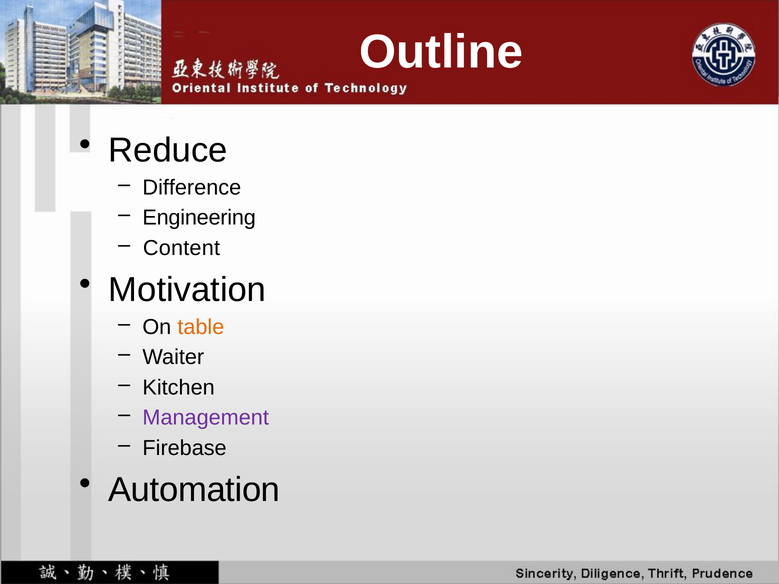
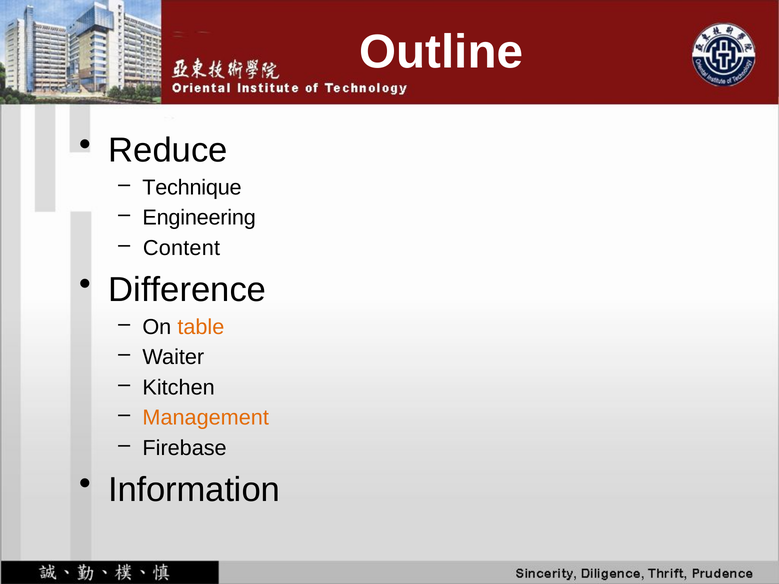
Difference: Difference -> Technique (192, 188)
Motivation: Motivation -> Difference (187, 290)
Management colour: purple -> orange (206, 418)
Automation: Automation -> Information (194, 490)
